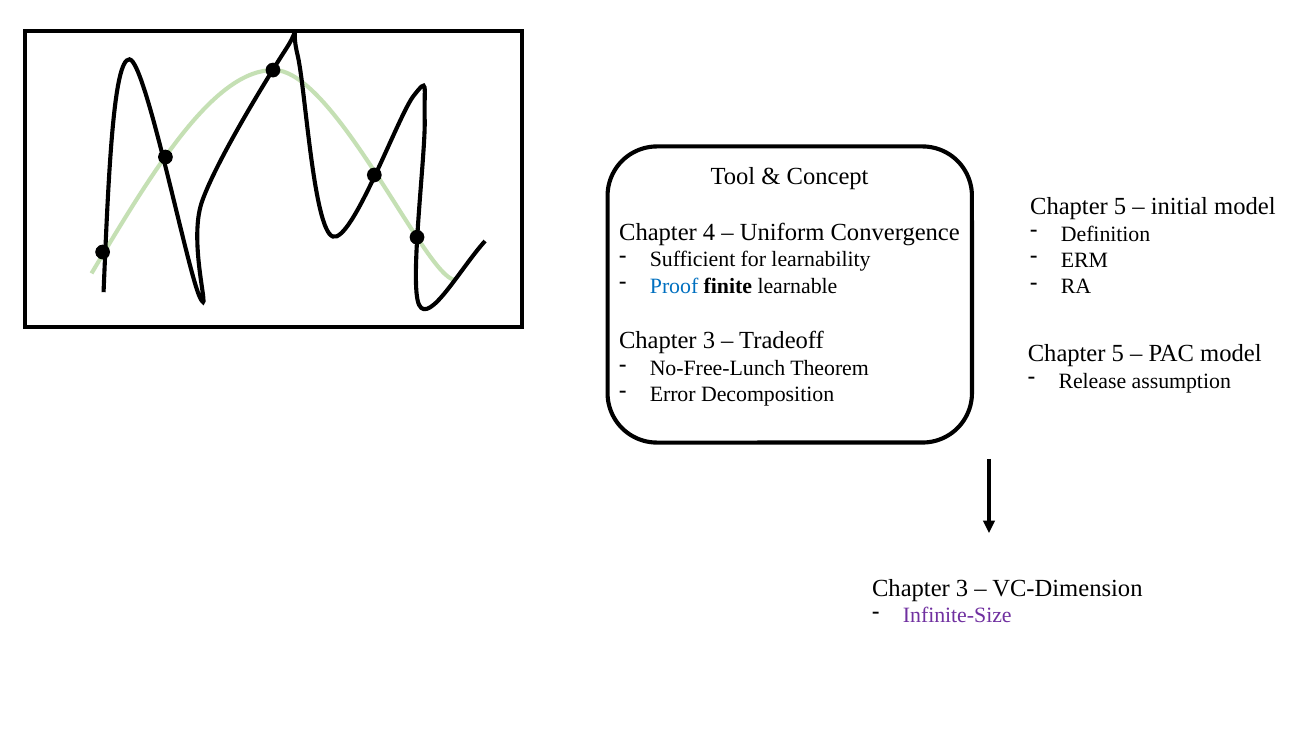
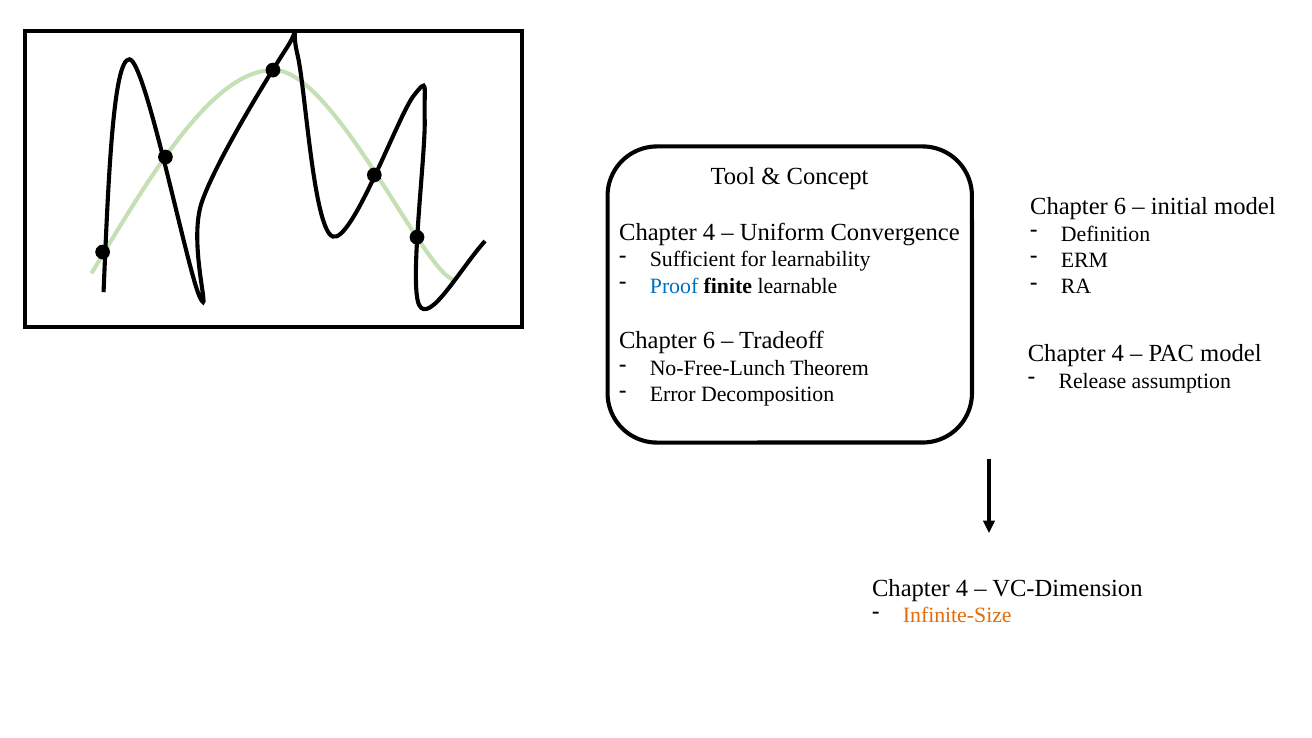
5: 5 -> 6 (1120, 206)
3: 3 -> 6 (709, 341)
5: 5 -> 4 (1118, 354)
3: 3 -> 4 (962, 588)
Infinite-Size colour: purple -> orange (957, 616)
